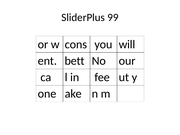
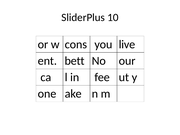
99: 99 -> 10 (113, 17)
will: will -> live (127, 44)
